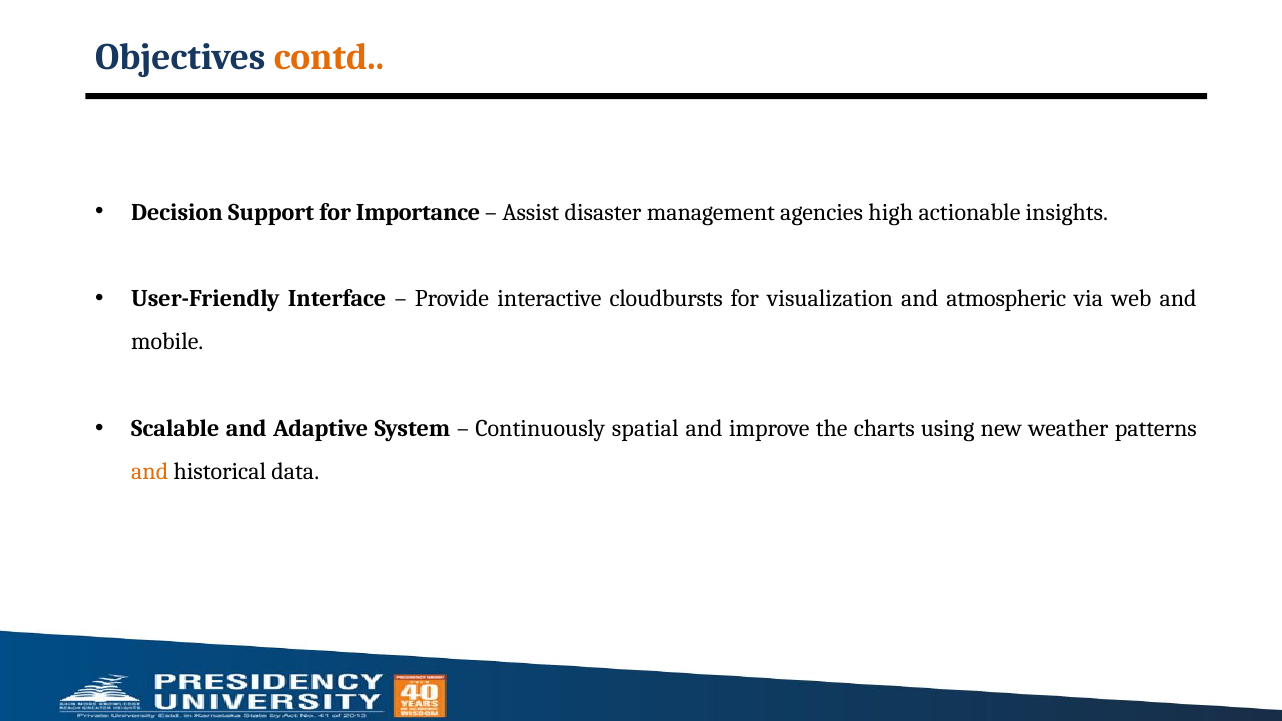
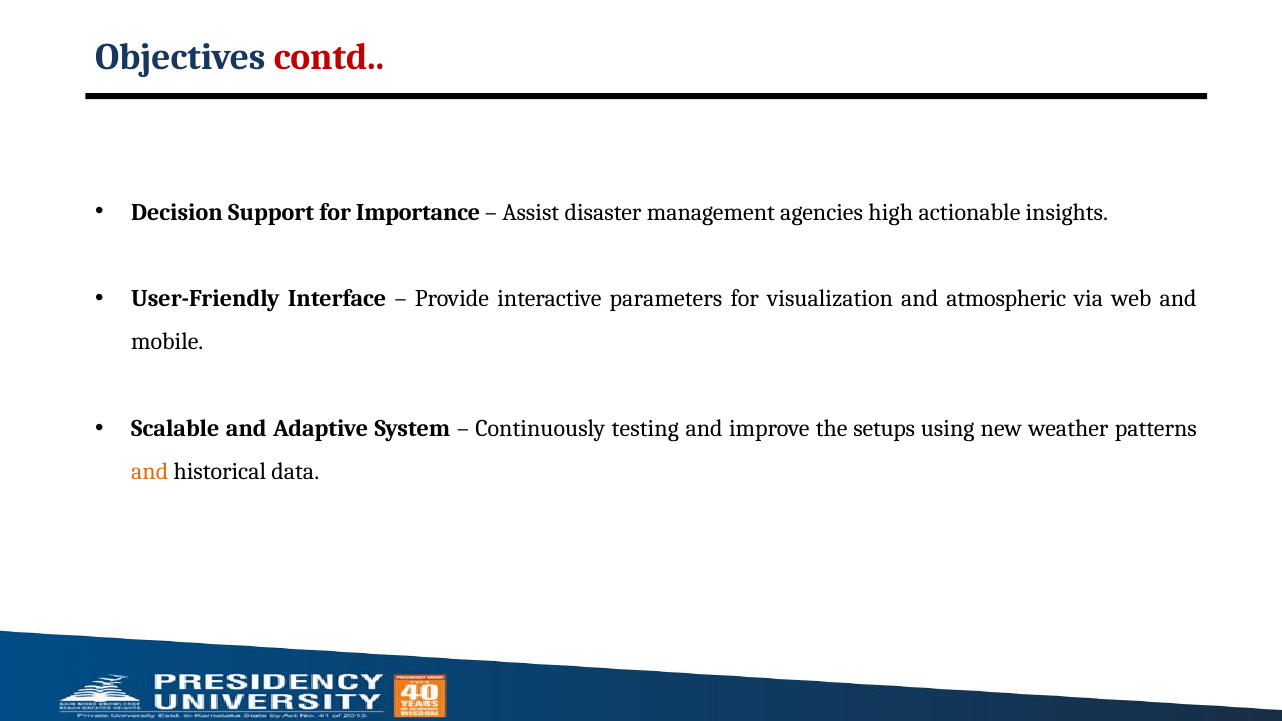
contd colour: orange -> red (329, 57)
cloudbursts: cloudbursts -> parameters (666, 299)
spatial: spatial -> testing (645, 428)
charts: charts -> setups (884, 428)
